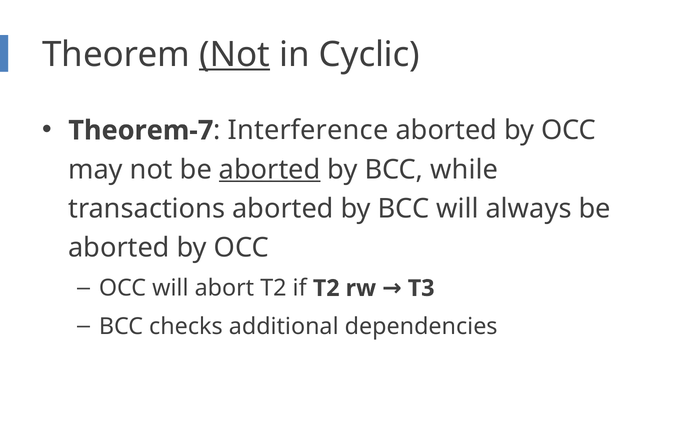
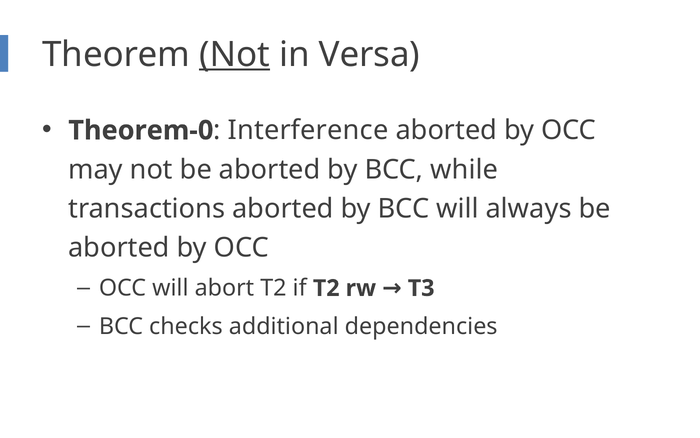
Cyclic: Cyclic -> Versa (369, 54)
Theorem-7: Theorem-7 -> Theorem-0 (141, 130)
aborted underline: present -> none (270, 169)
